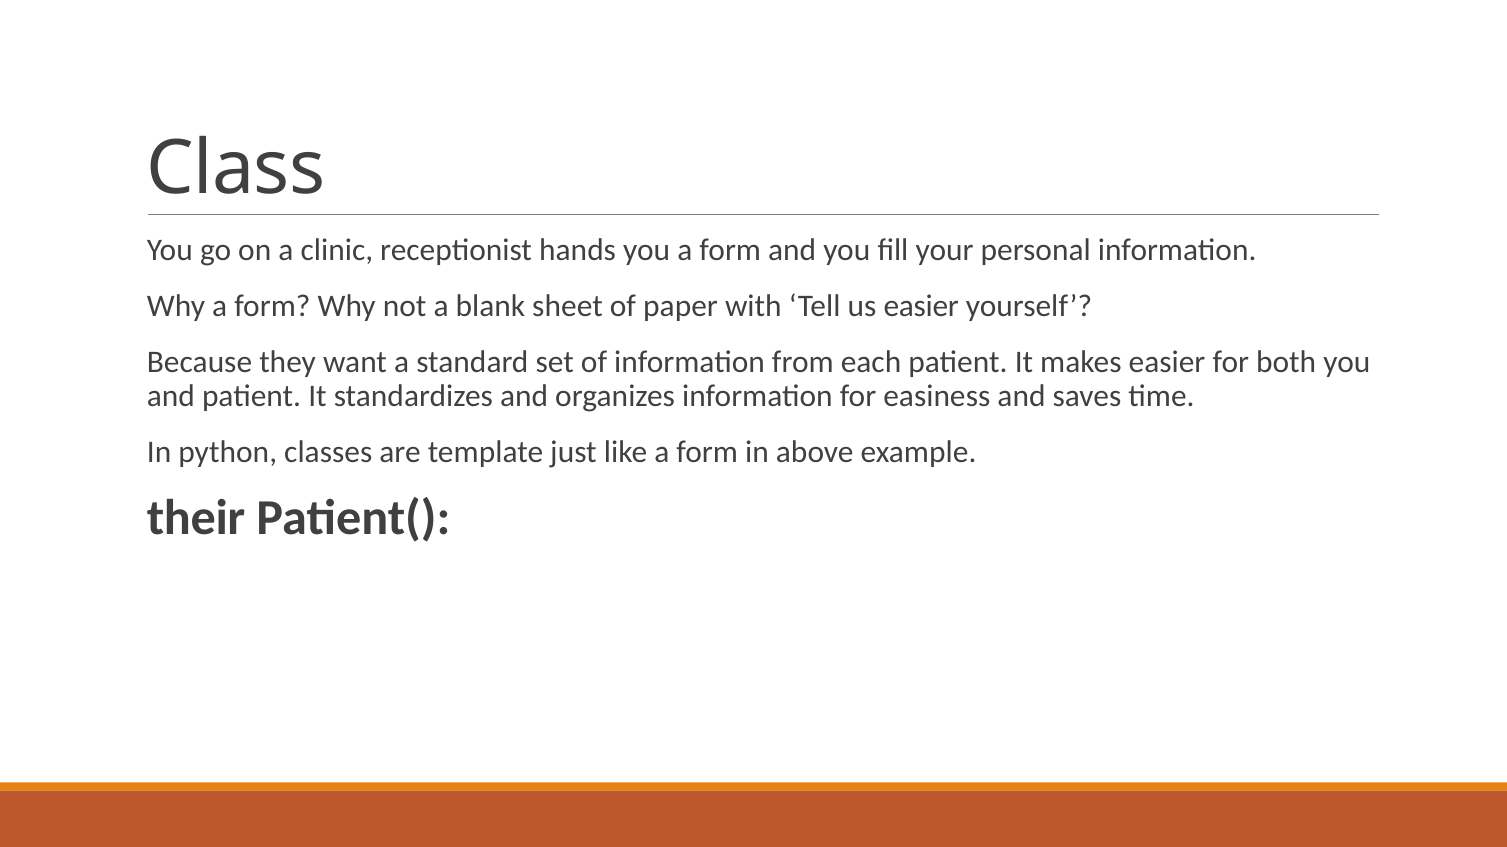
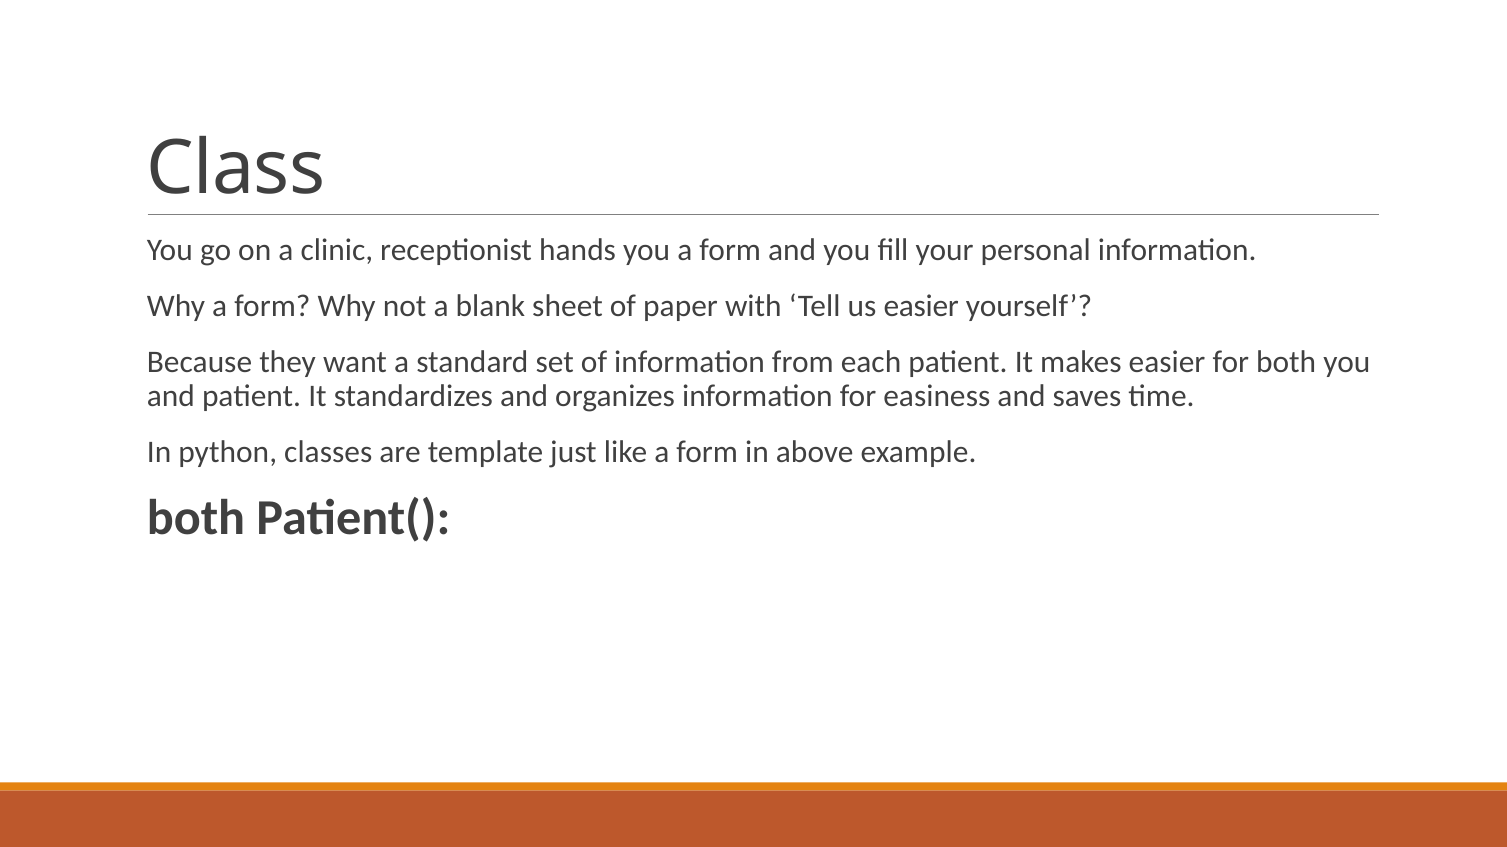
their: their -> both (196, 518)
